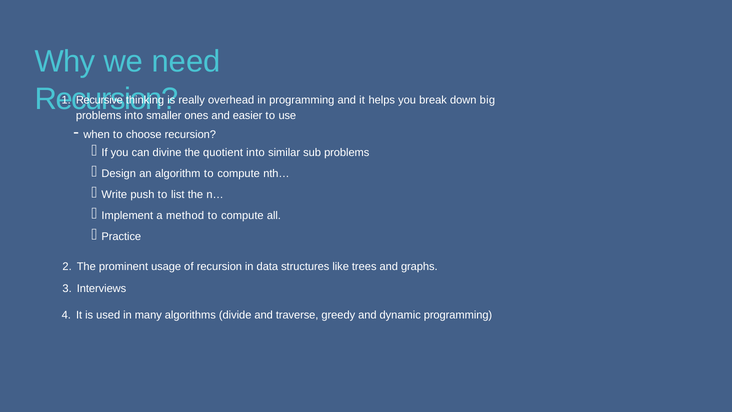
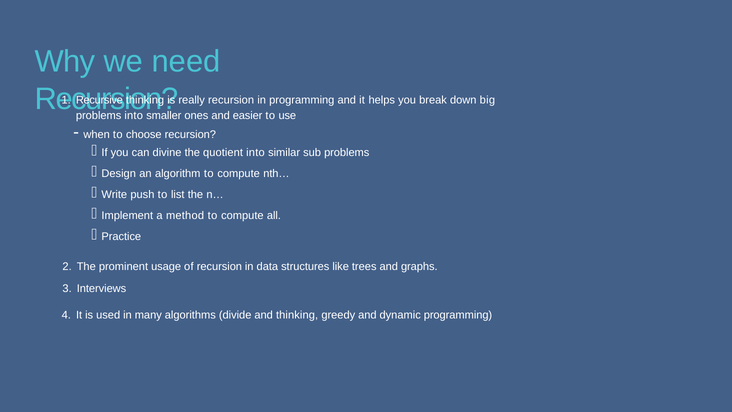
really overhead: overhead -> recursion (231, 100)
and traverse: traverse -> thinking (297, 315)
